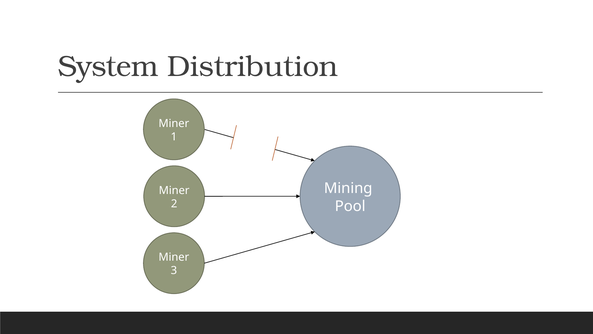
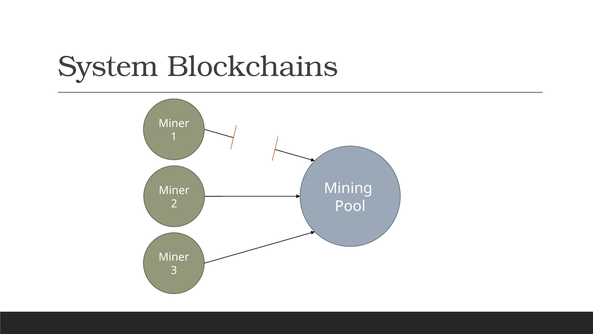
Distribution: Distribution -> Blockchains (253, 66)
